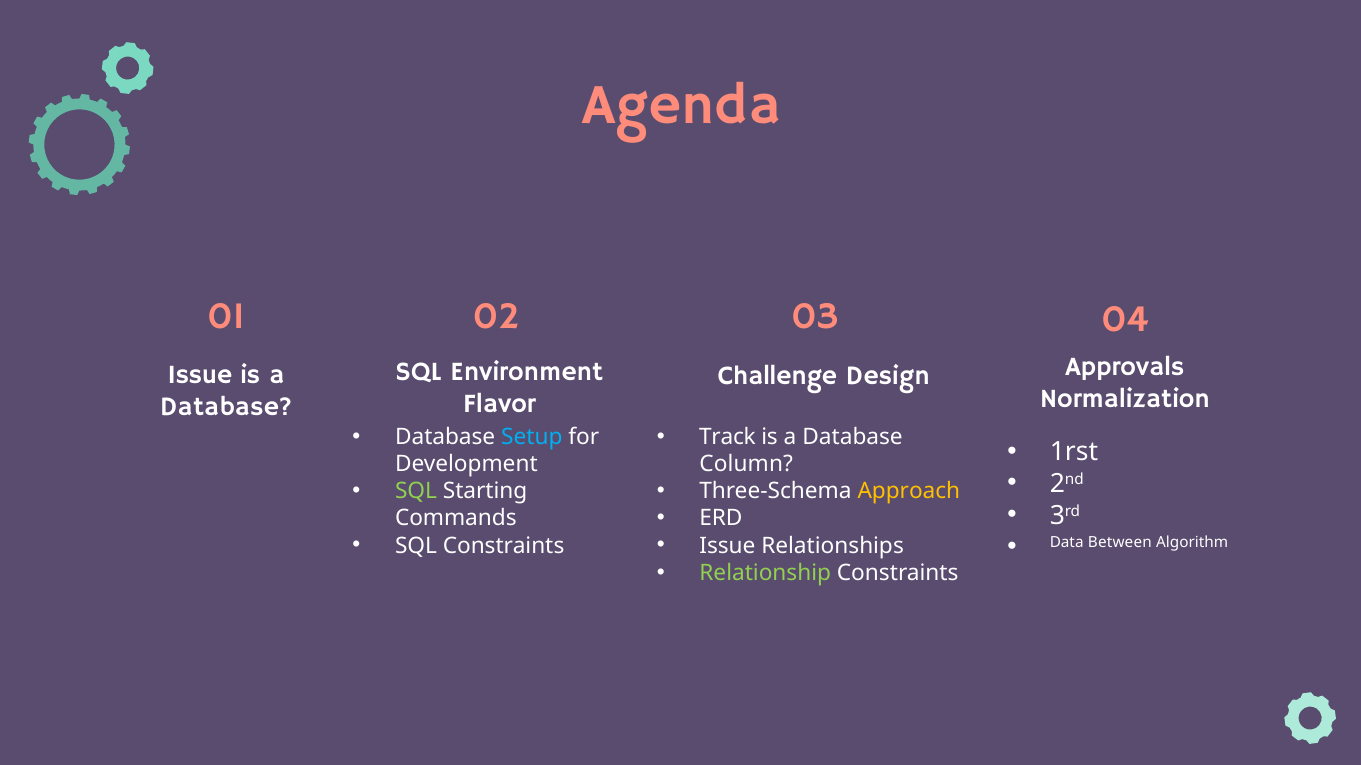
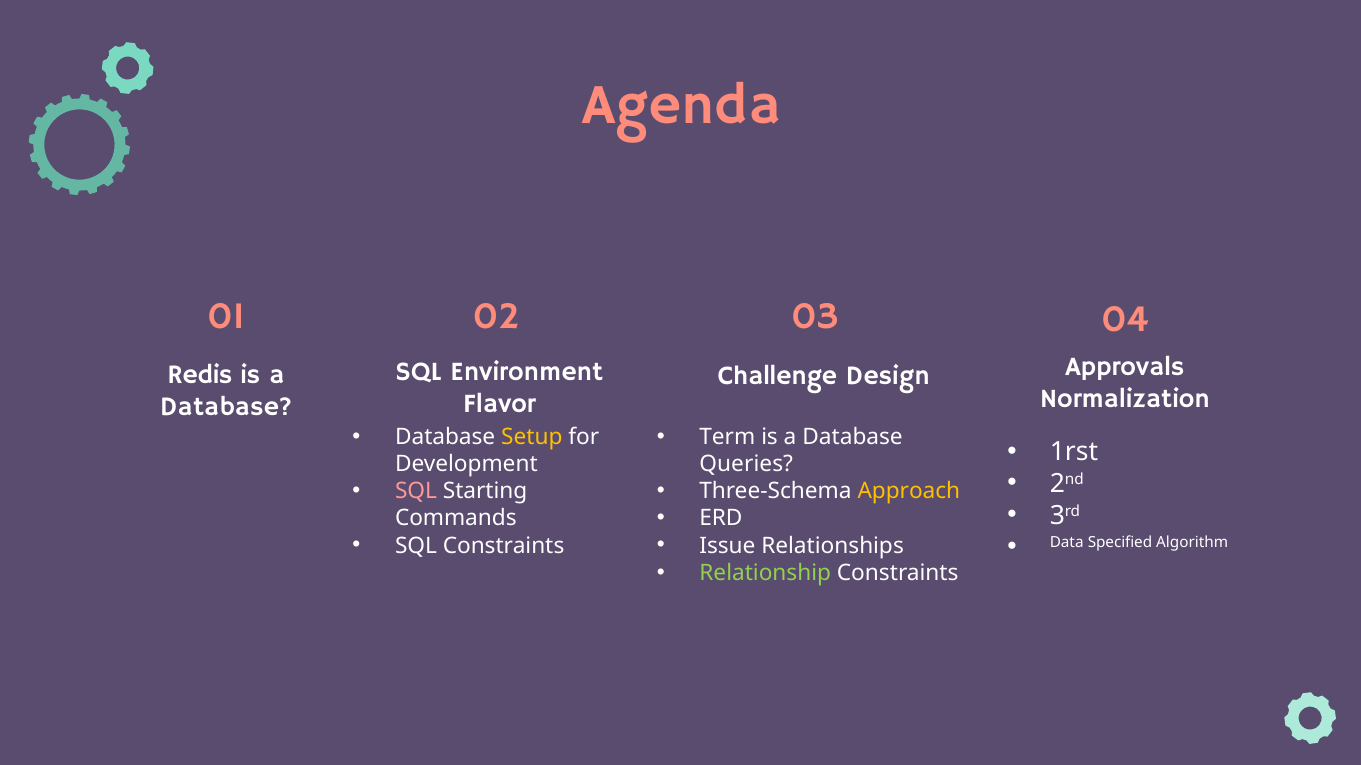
Issue: Issue -> Redis (200, 375)
Setup colour: light blue -> yellow (532, 437)
Track: Track -> Term (727, 437)
Column: Column -> Queries (746, 464)
SQL colour: light green -> pink (416, 492)
Between: Between -> Specified (1120, 543)
